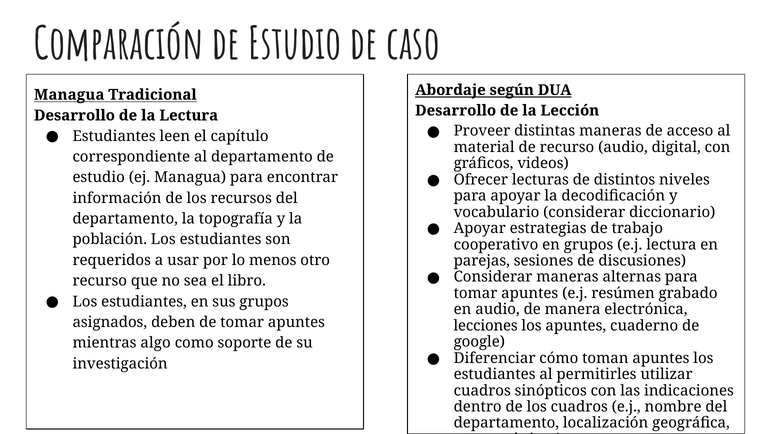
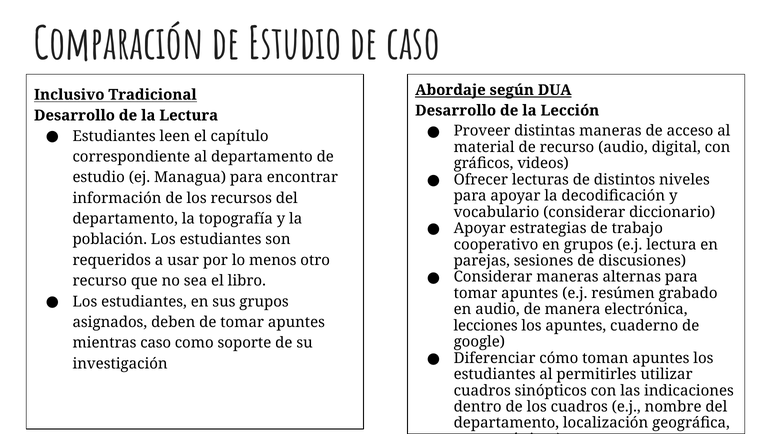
Managua: Managua -> Inclusivo (69, 95)
mientras algo: algo -> caso (156, 343)
